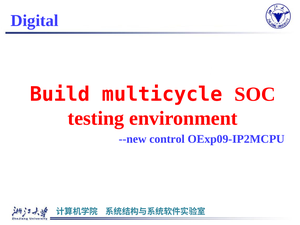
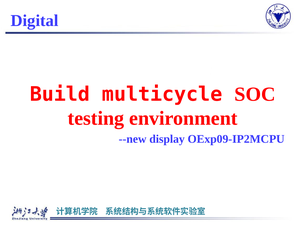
control: control -> display (167, 139)
